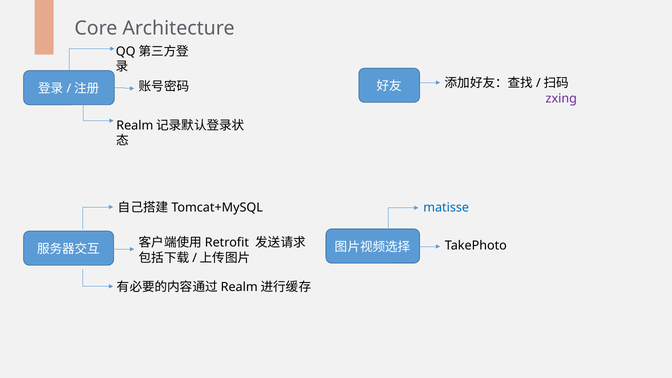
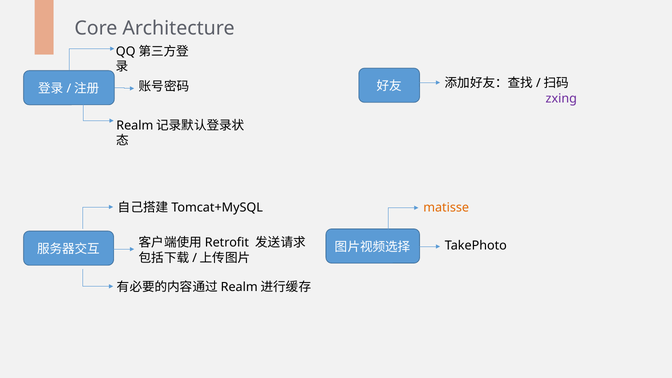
matisse colour: blue -> orange (446, 207)
